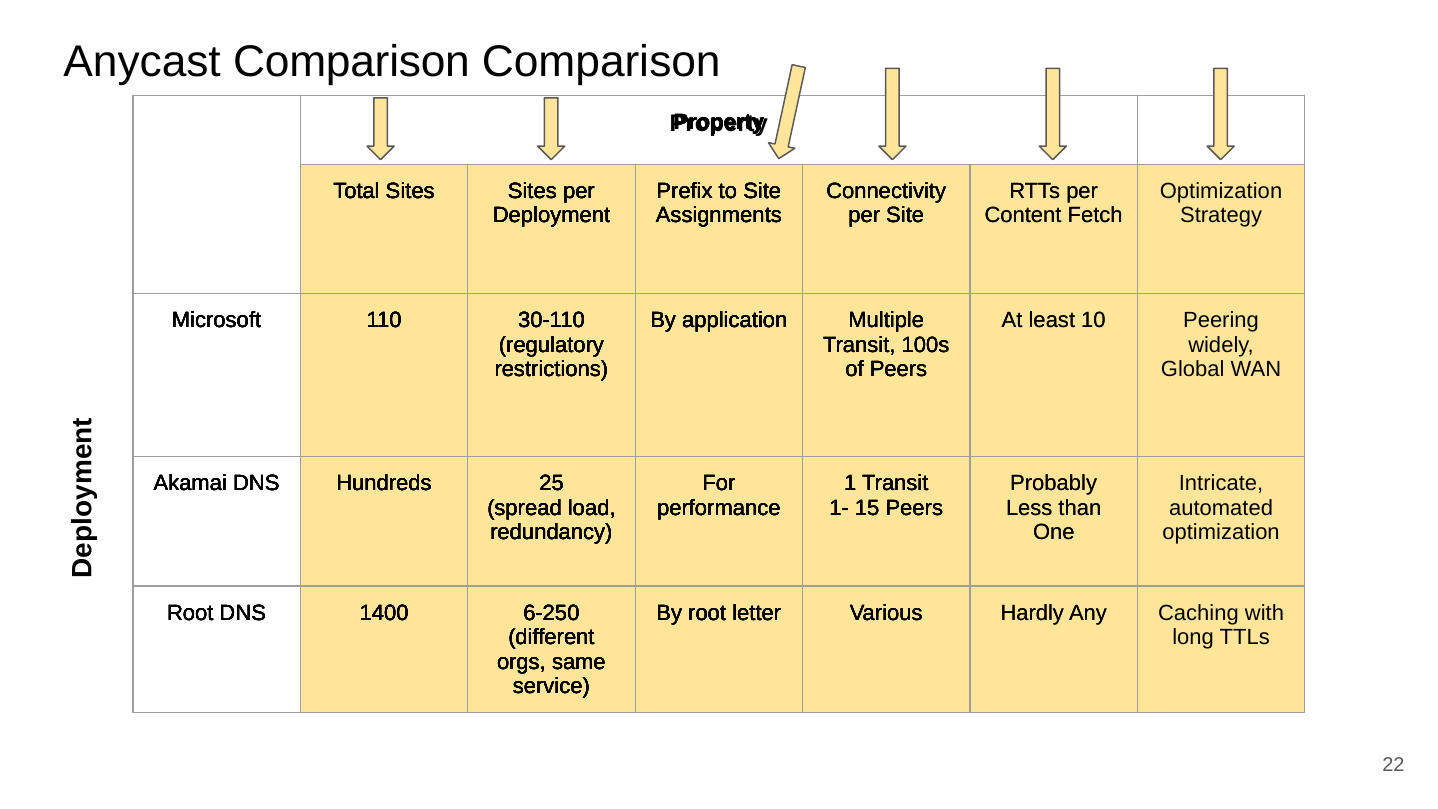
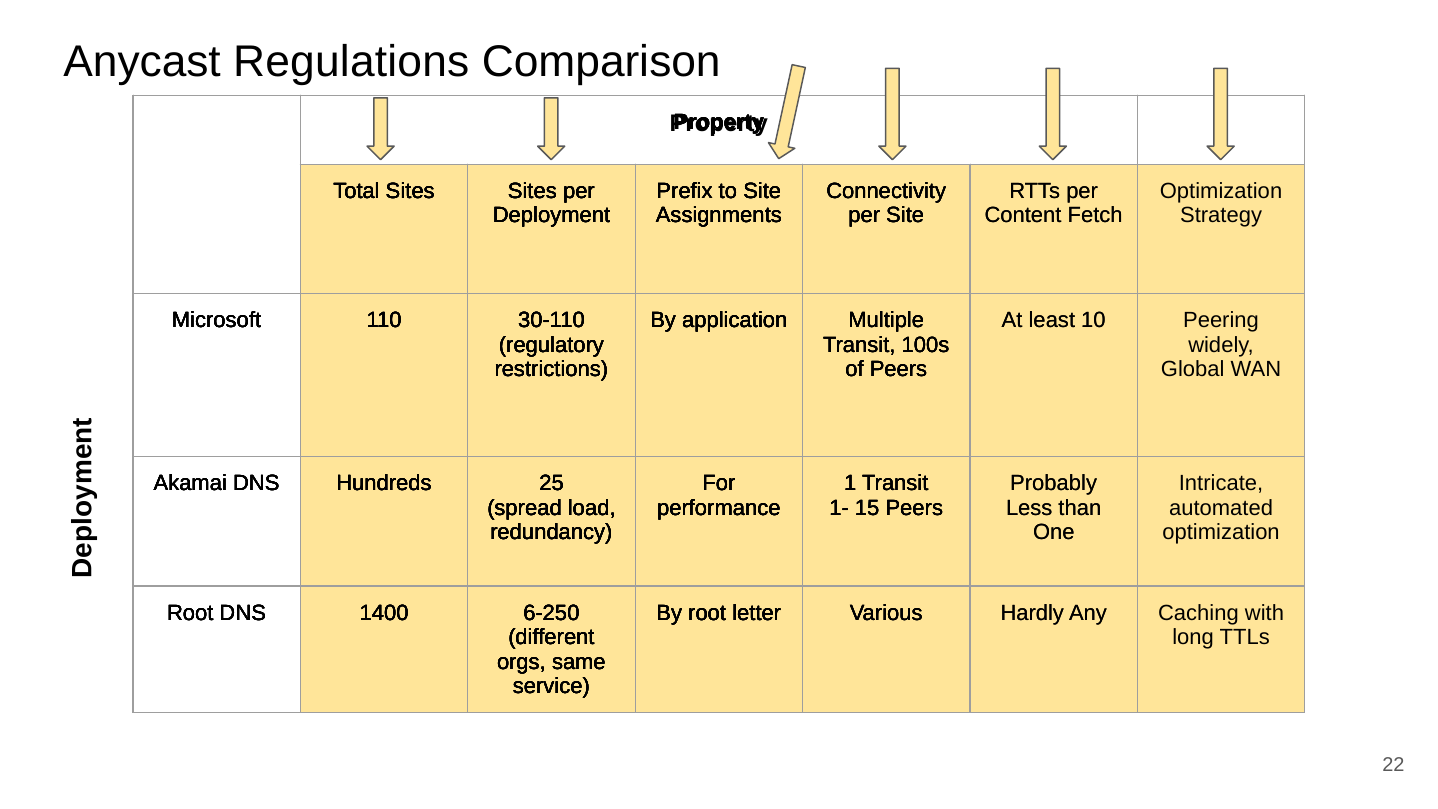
Anycast Comparison: Comparison -> Regulations (351, 62)
